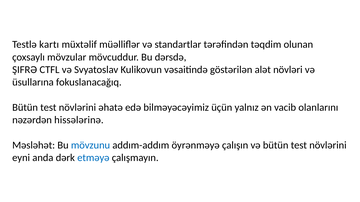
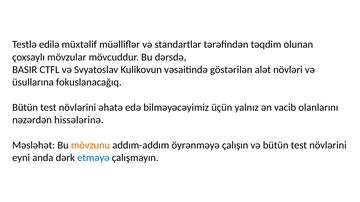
kartı: kartı -> edilə (49, 45)
ŞIFRƏ: ŞIFRƏ -> BASIR (25, 70)
mövzunu colour: blue -> orange (91, 145)
